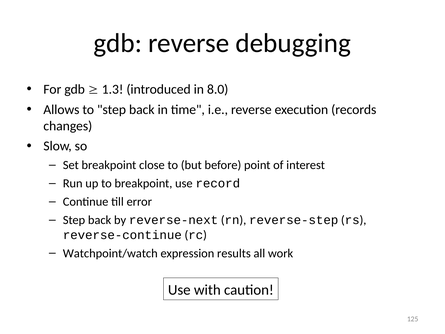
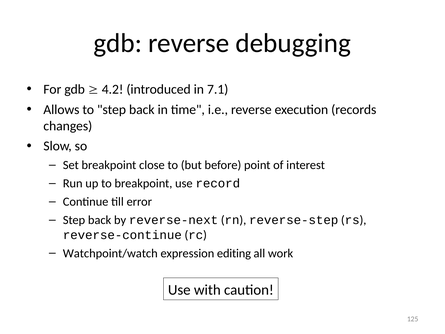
1.3: 1.3 -> 4.2 (113, 89)
8.0: 8.0 -> 7.1 (218, 89)
results: results -> editing (234, 253)
